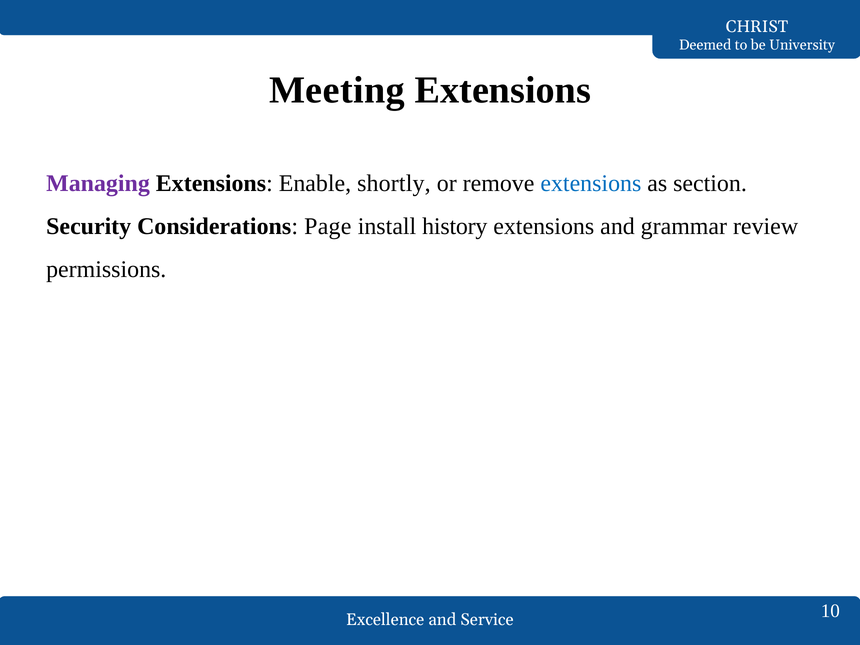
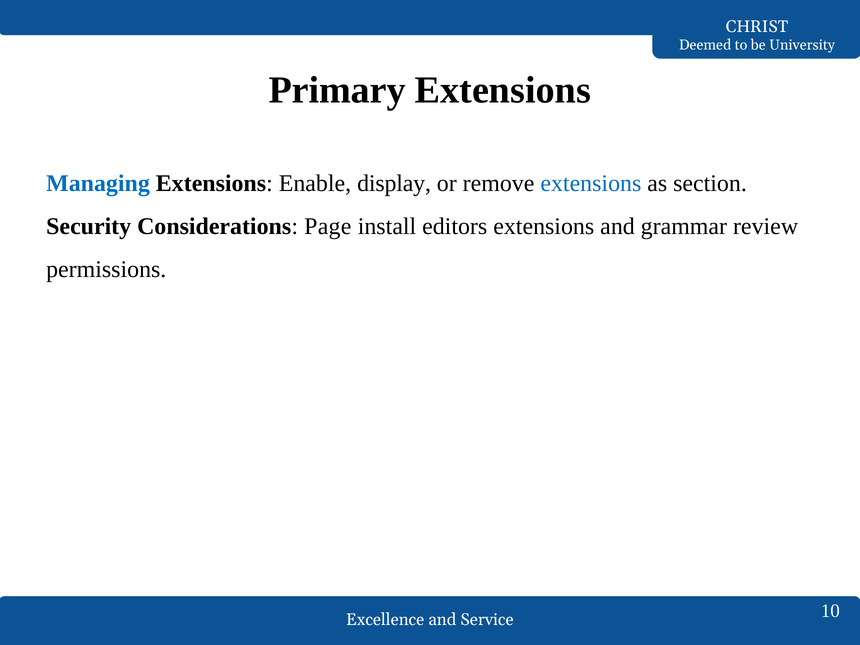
Meeting: Meeting -> Primary (337, 90)
Managing colour: purple -> blue (98, 183)
shortly: shortly -> display (394, 183)
history: history -> editors (455, 226)
